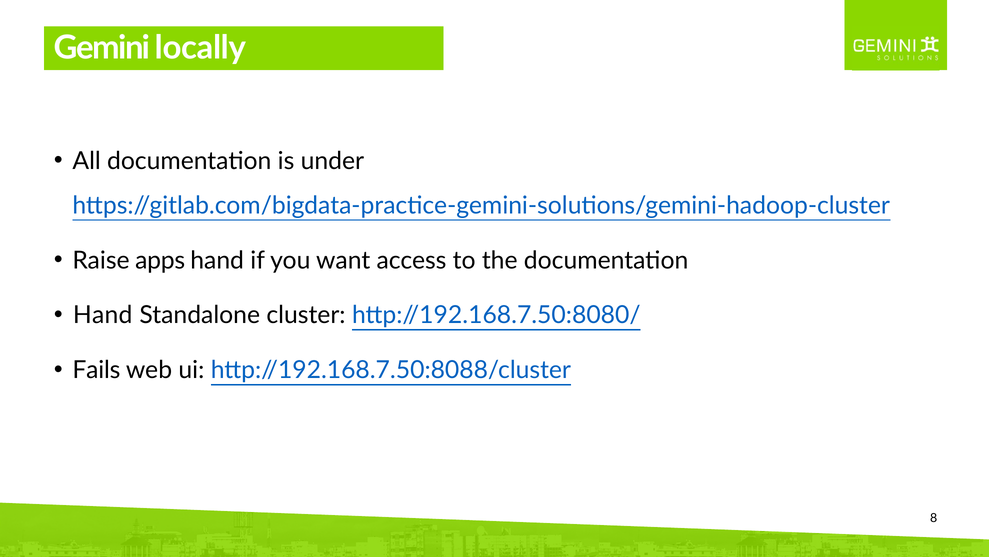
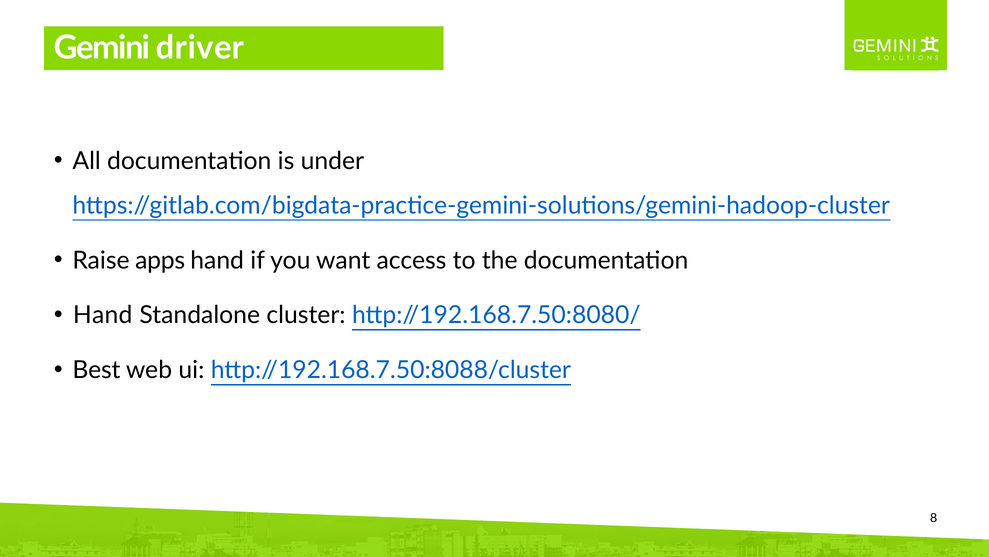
locally: locally -> driver (200, 48)
Fails: Fails -> Best (96, 370)
